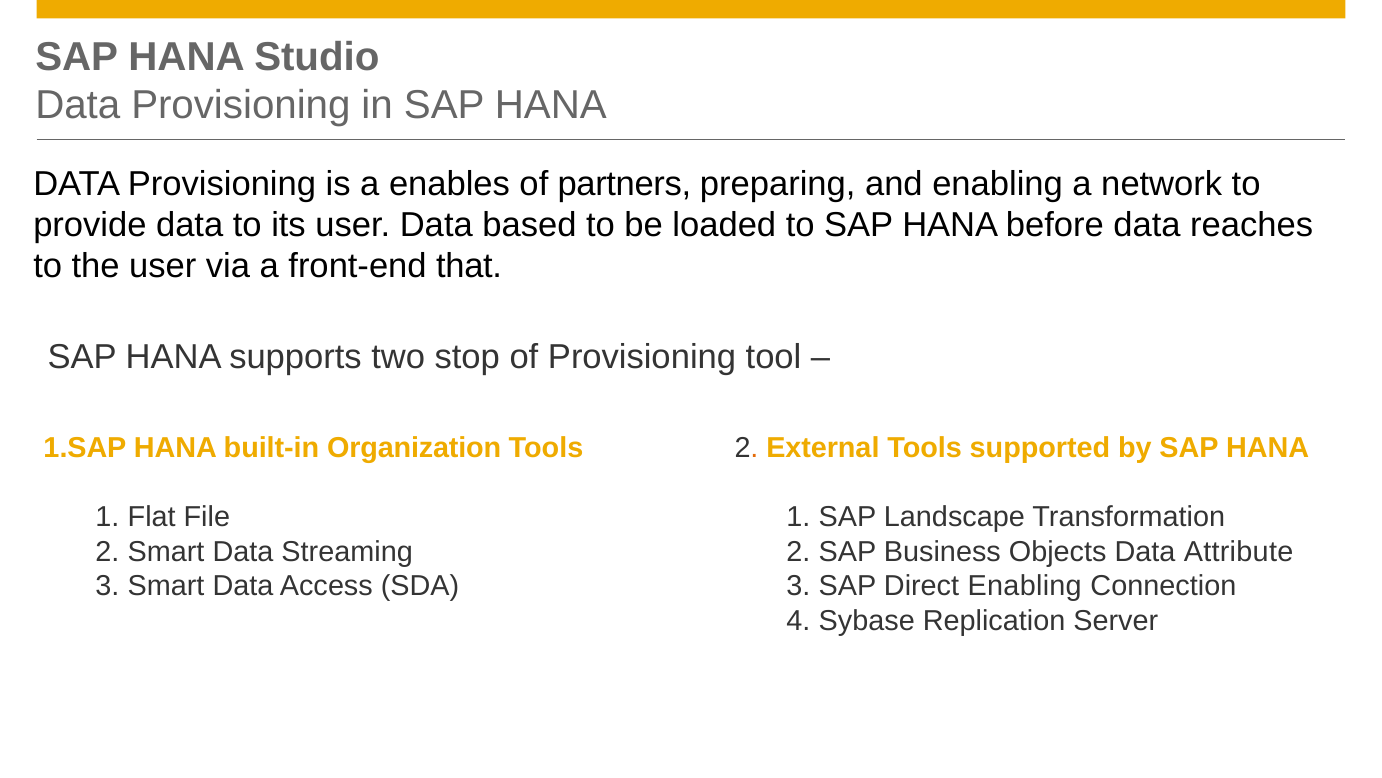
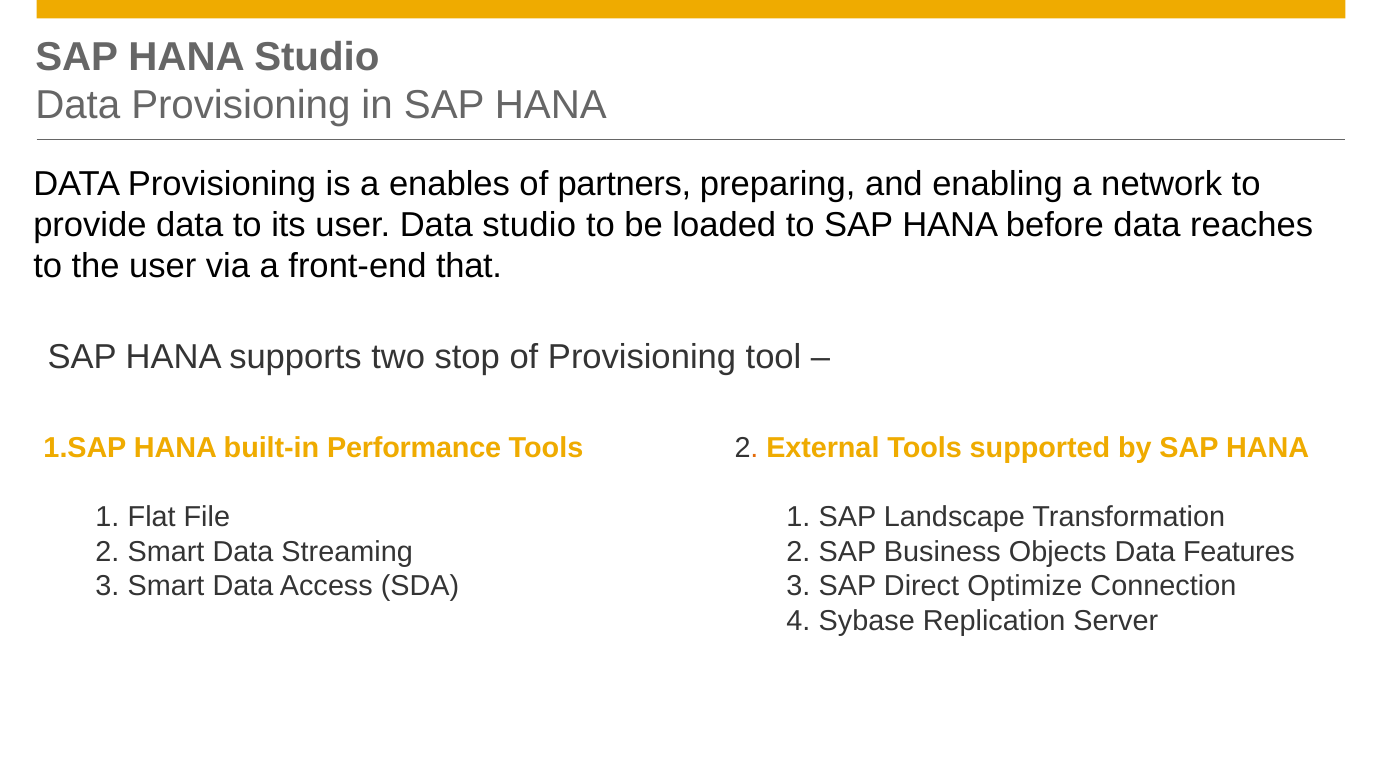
Data based: based -> studio (529, 225)
Organization: Organization -> Performance (414, 448)
Attribute: Attribute -> Features (1239, 552)
Direct Enabling: Enabling -> Optimize (1025, 586)
